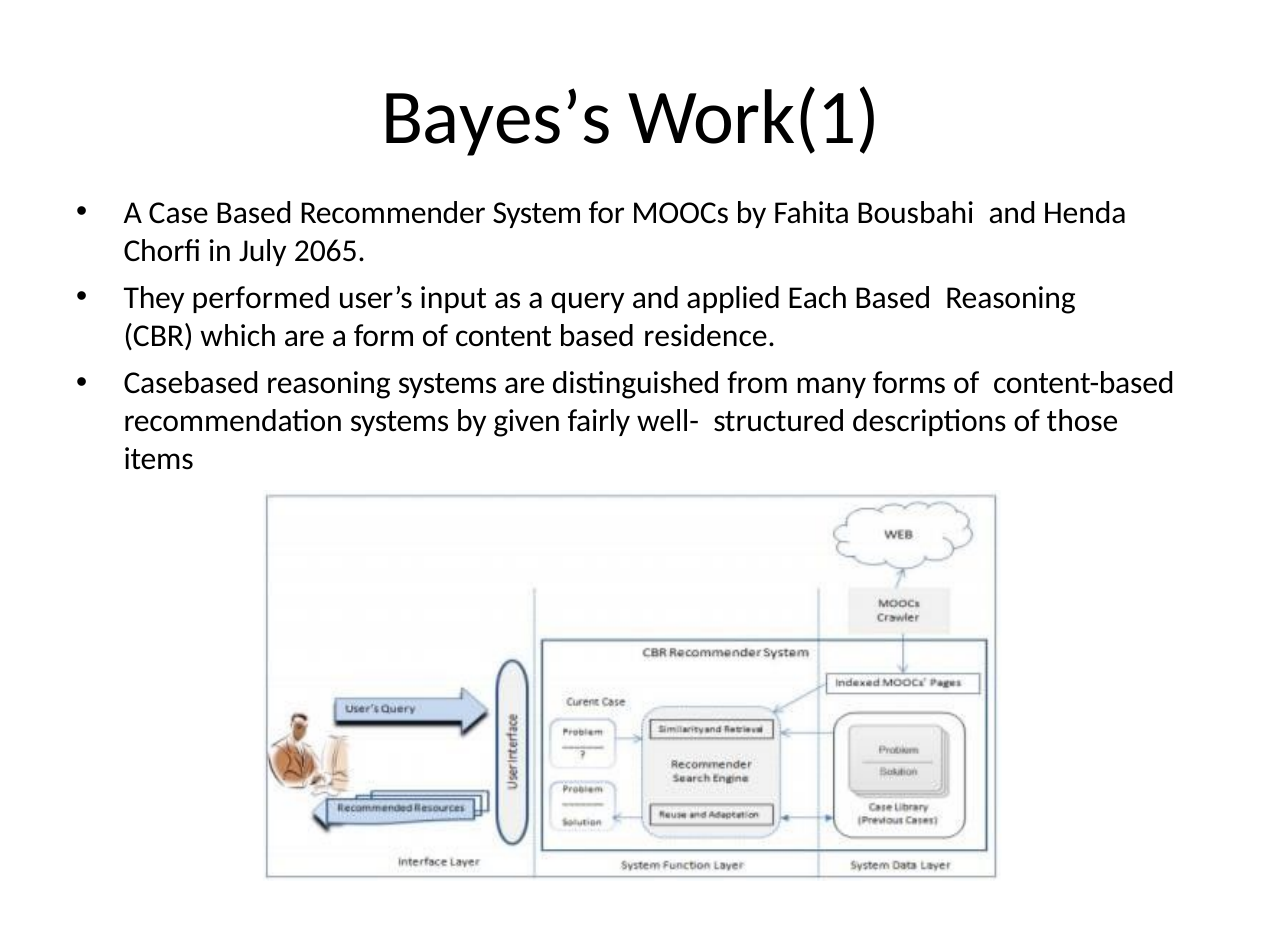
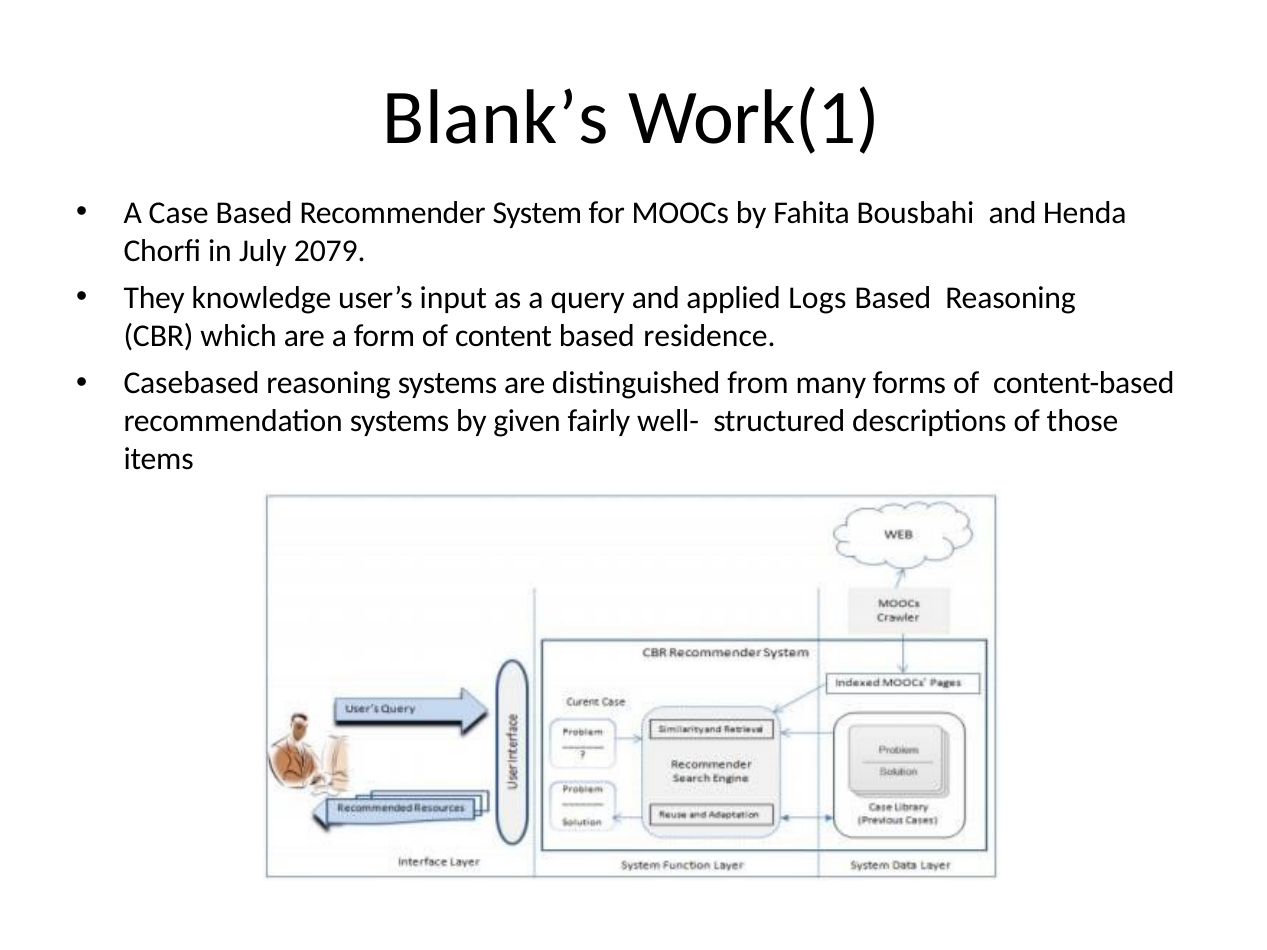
Bayes’s: Bayes’s -> Blank’s (496, 118)
2065: 2065 -> 2079 (330, 251)
performed: performed -> knowledge (261, 298)
Each: Each -> Logs (817, 298)
